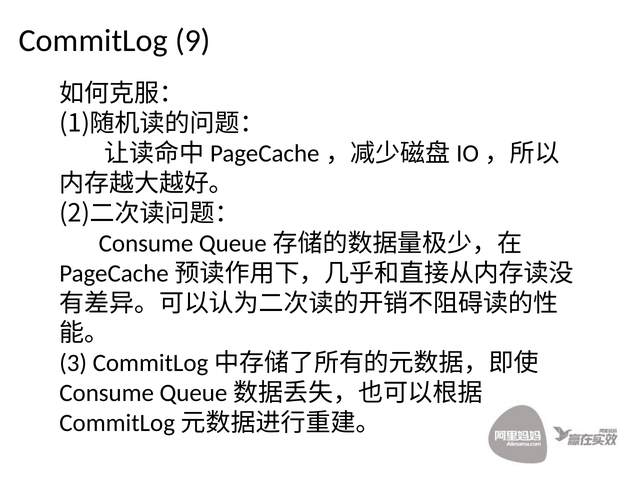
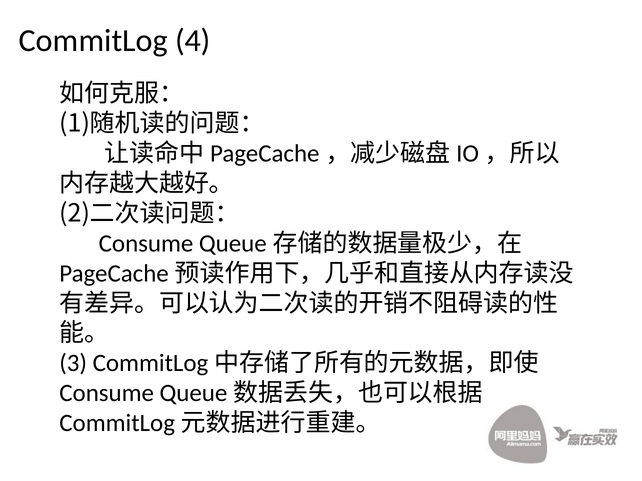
9: 9 -> 4 (193, 41)
